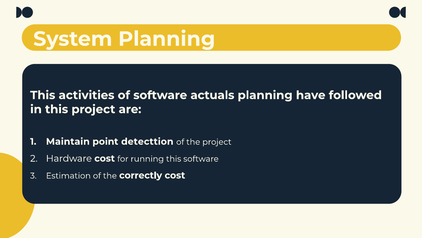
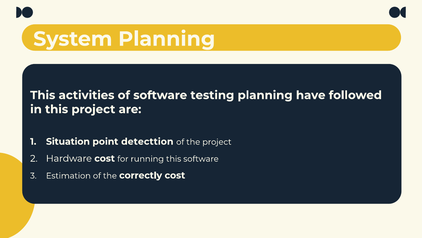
actuals: actuals -> testing (212, 95)
Maintain: Maintain -> Situation (68, 141)
